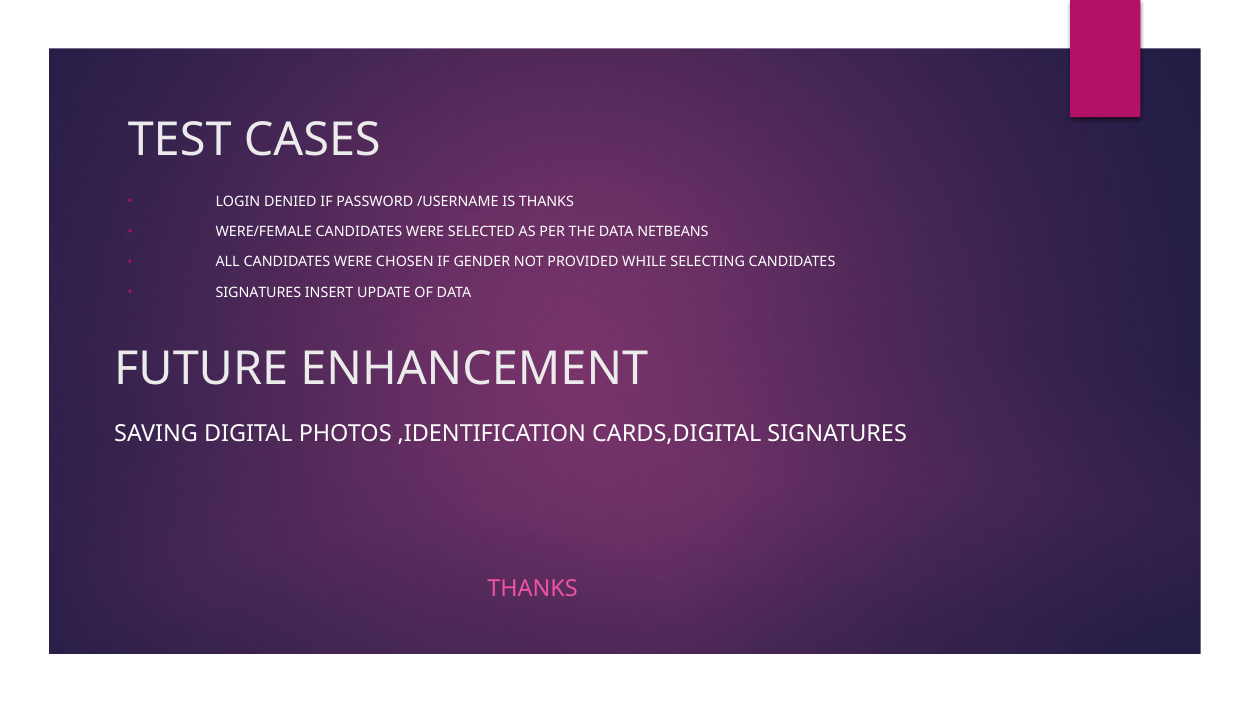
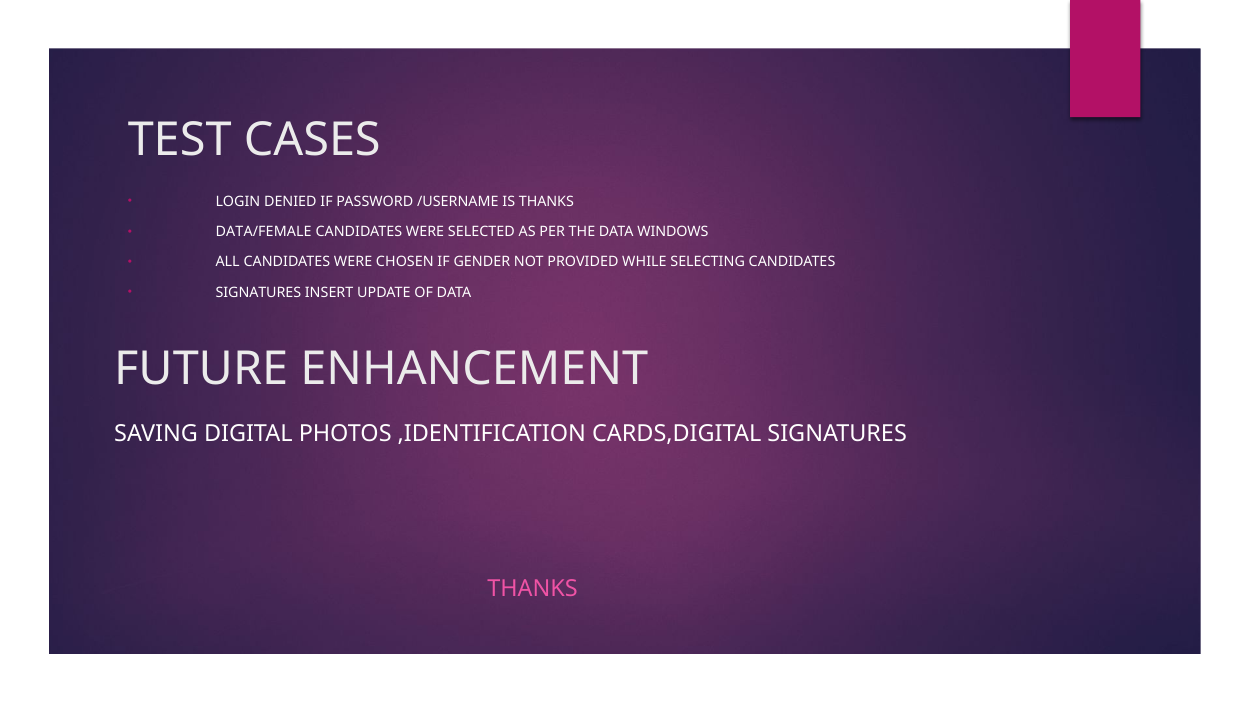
WERE/FEMALE: WERE/FEMALE -> DATA/FEMALE (264, 232)
NETBEANS: NETBEANS -> WINDOWS (673, 232)
